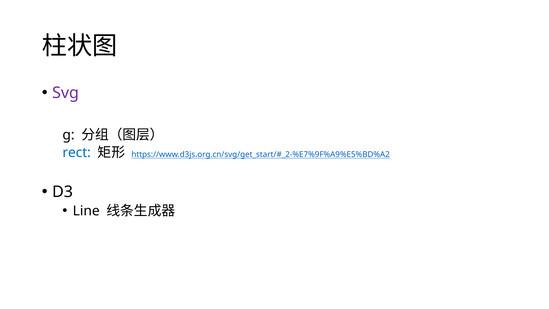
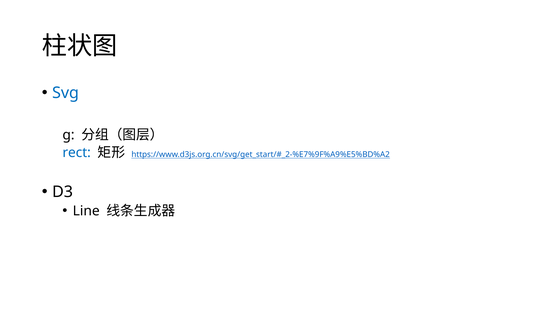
Svg colour: purple -> blue (66, 93)
